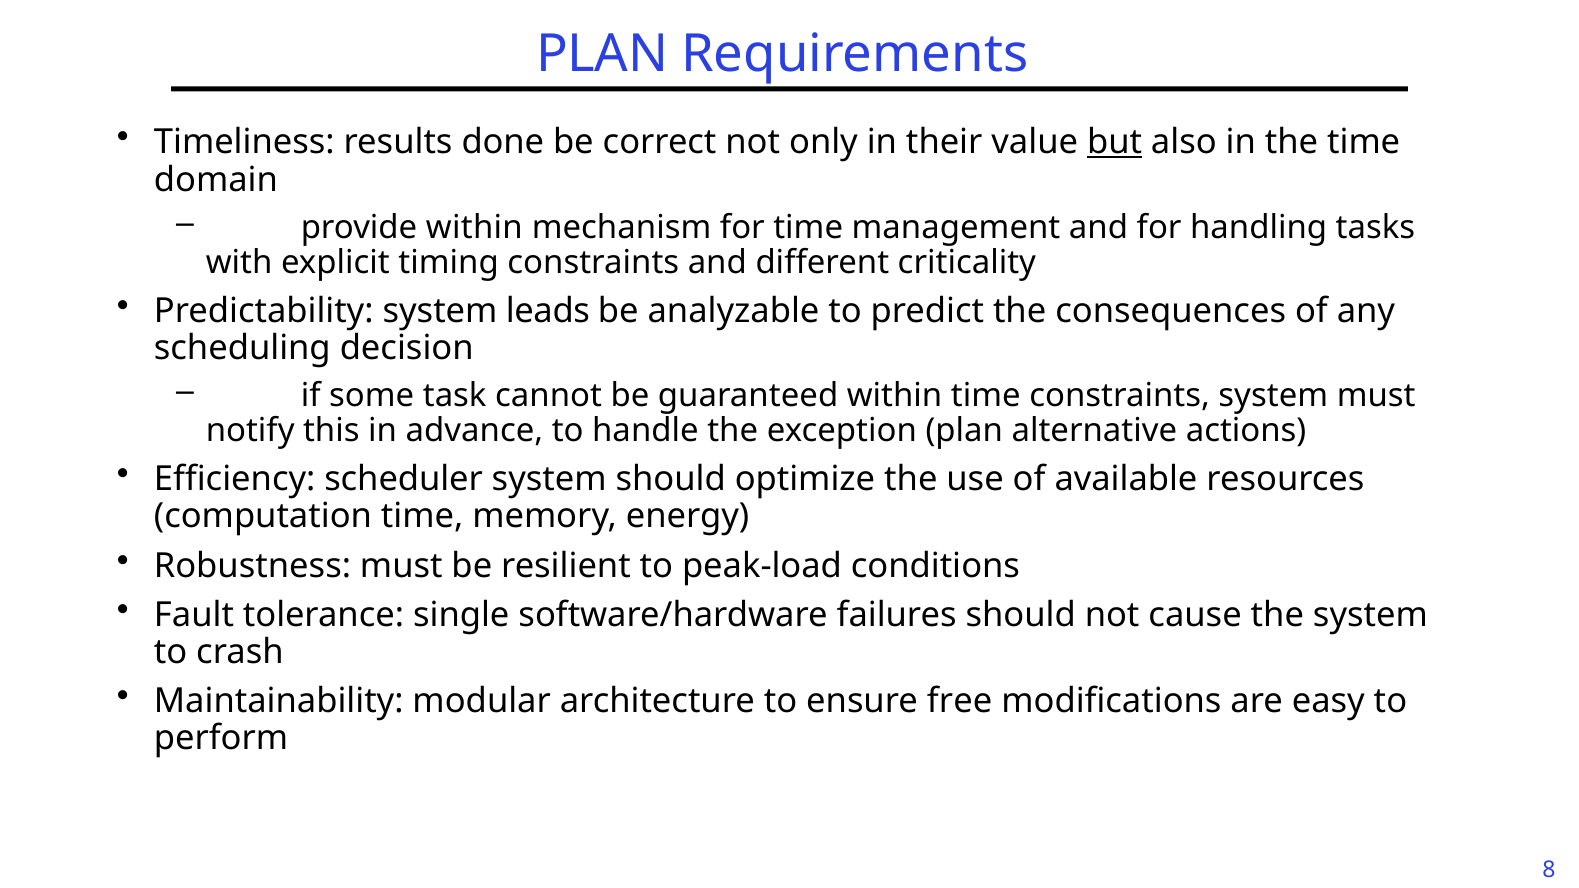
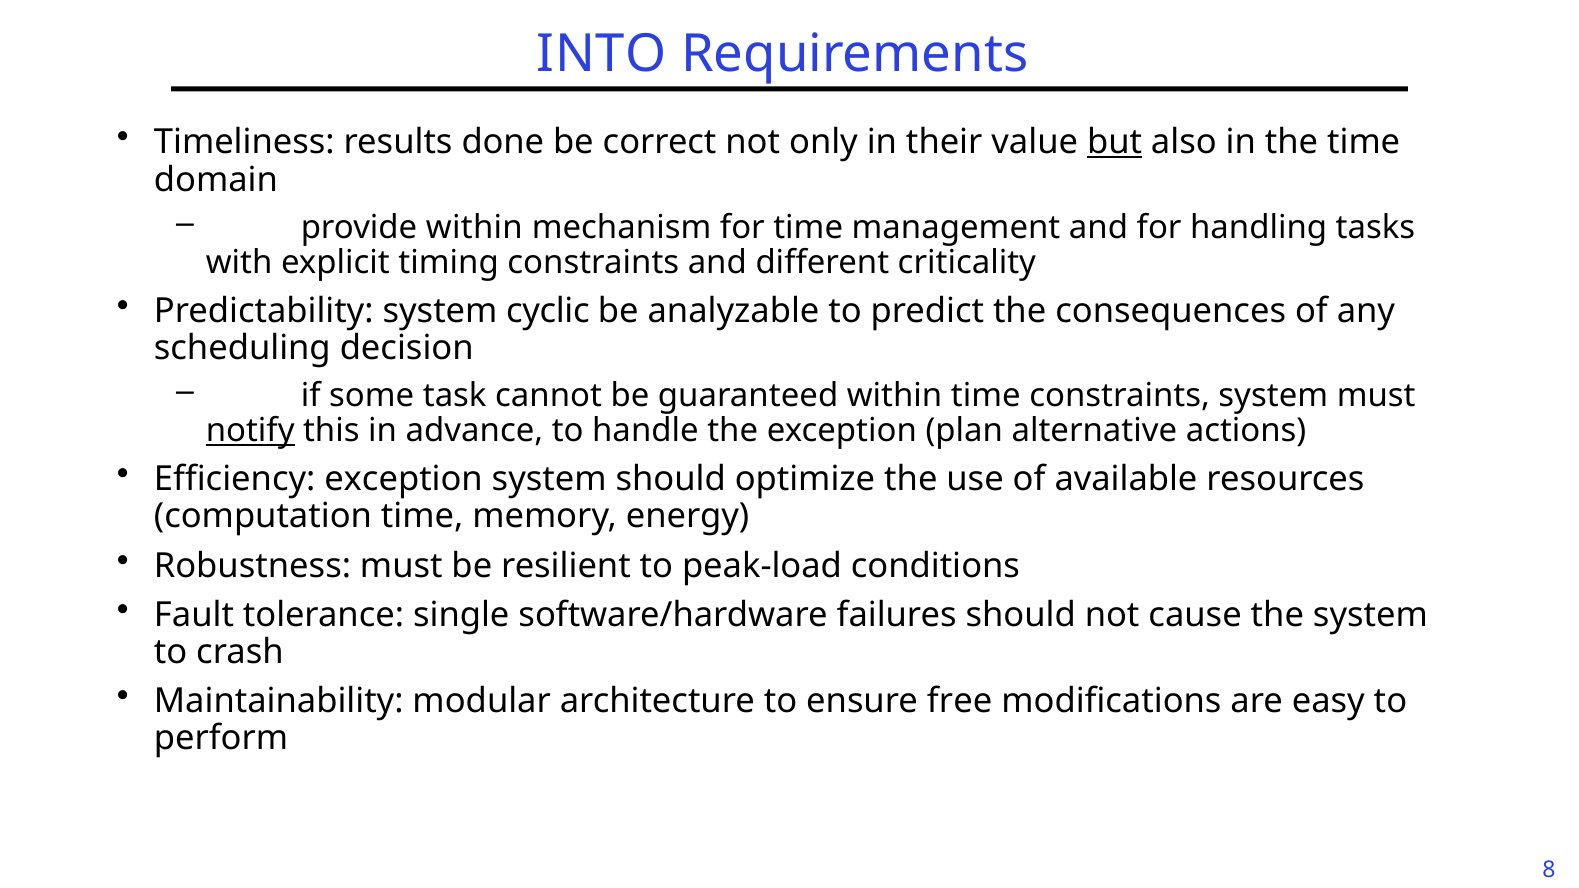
PLAN: PLAN -> INTO (602, 54)
leads: leads -> cyclic (548, 311)
notify underline: none -> present (250, 431)
Efficiency scheduler: scheduler -> exception (404, 479)
